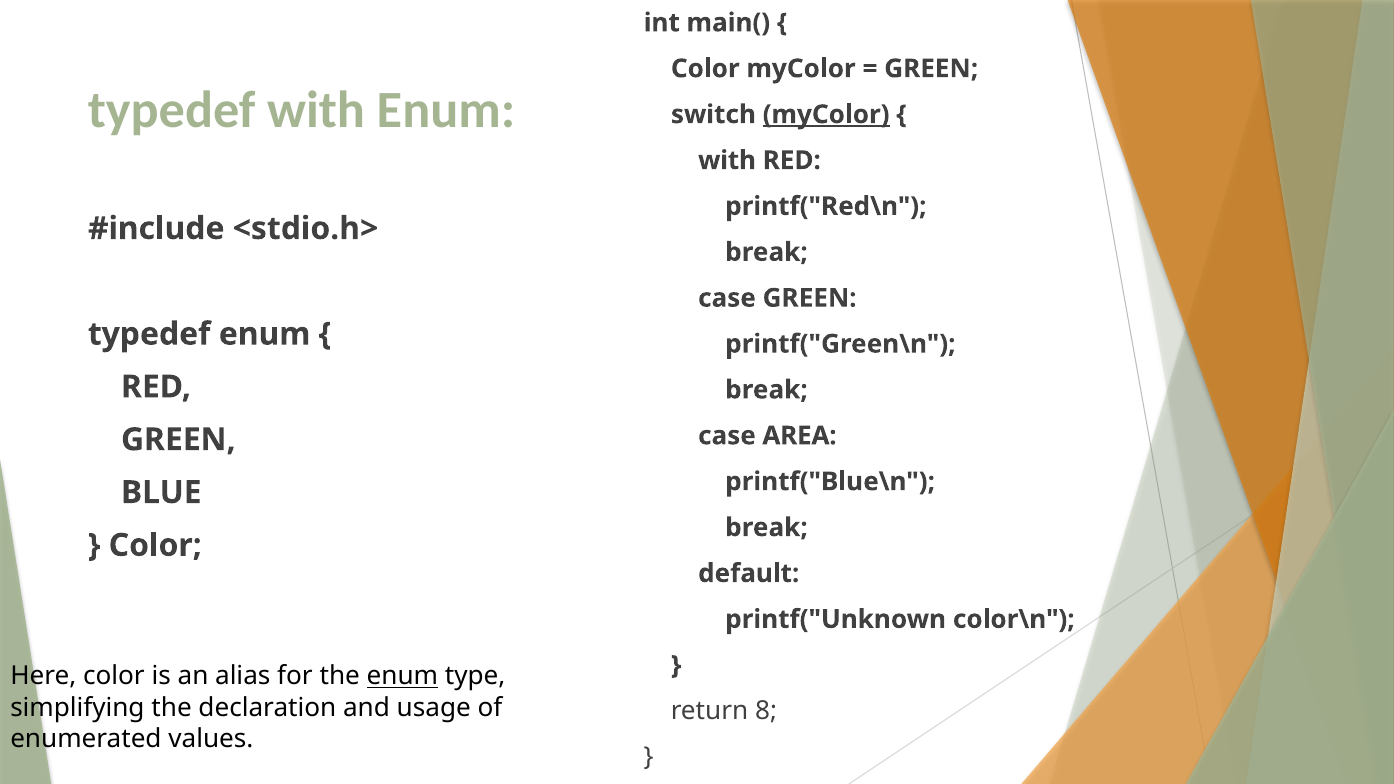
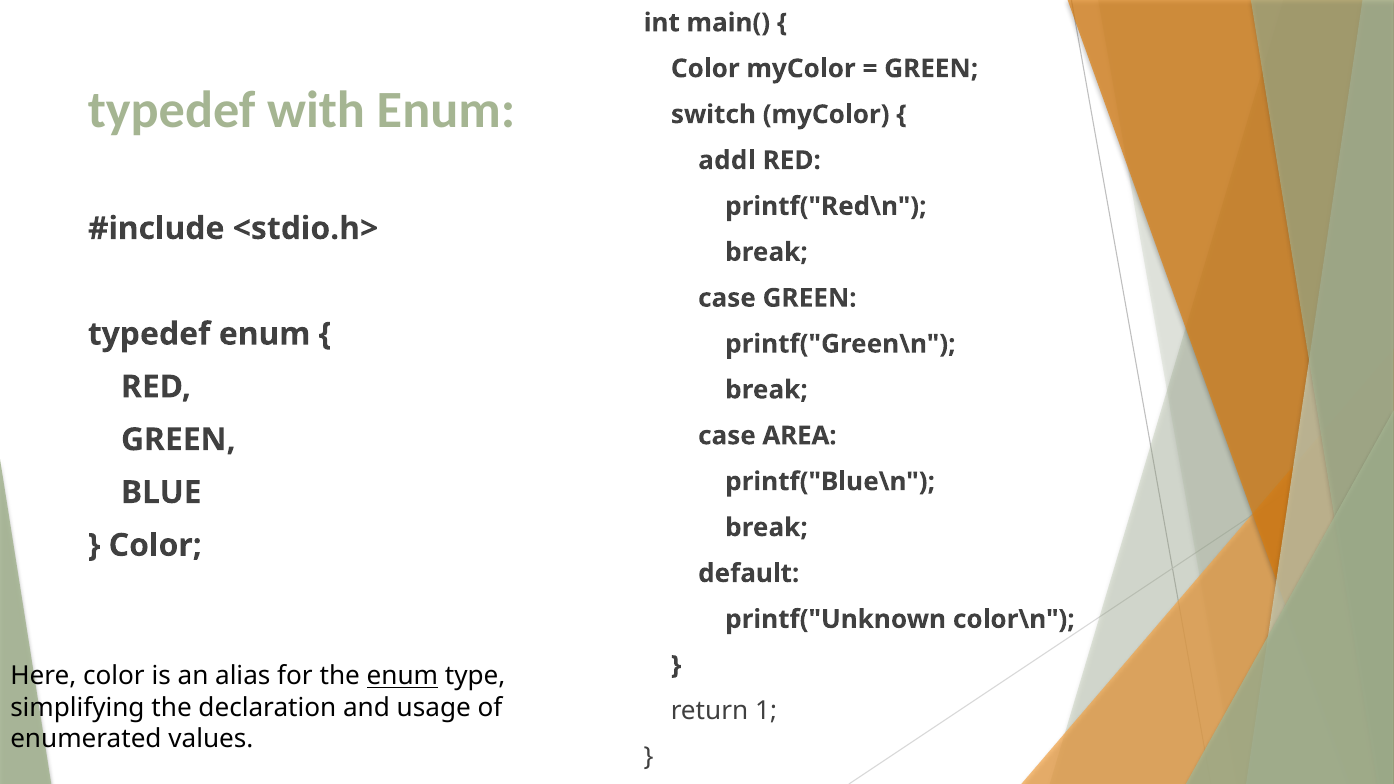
myColor underline: present -> none (826, 115)
with: with -> addl (727, 160)
8: 8 -> 1 (766, 711)
